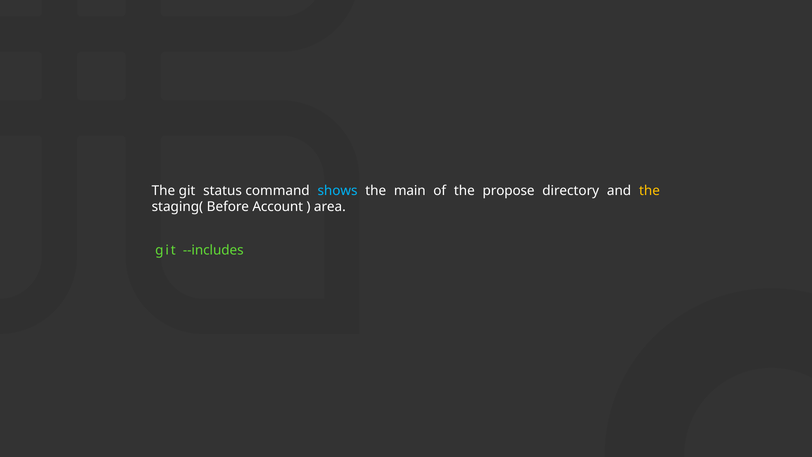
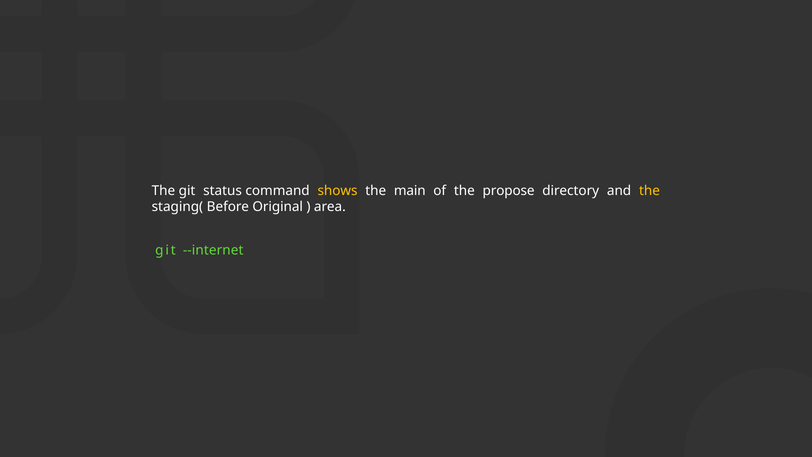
shows colour: light blue -> yellow (338, 190)
Account: Account -> Original (278, 207)
--includes: --includes -> --internet (213, 250)
